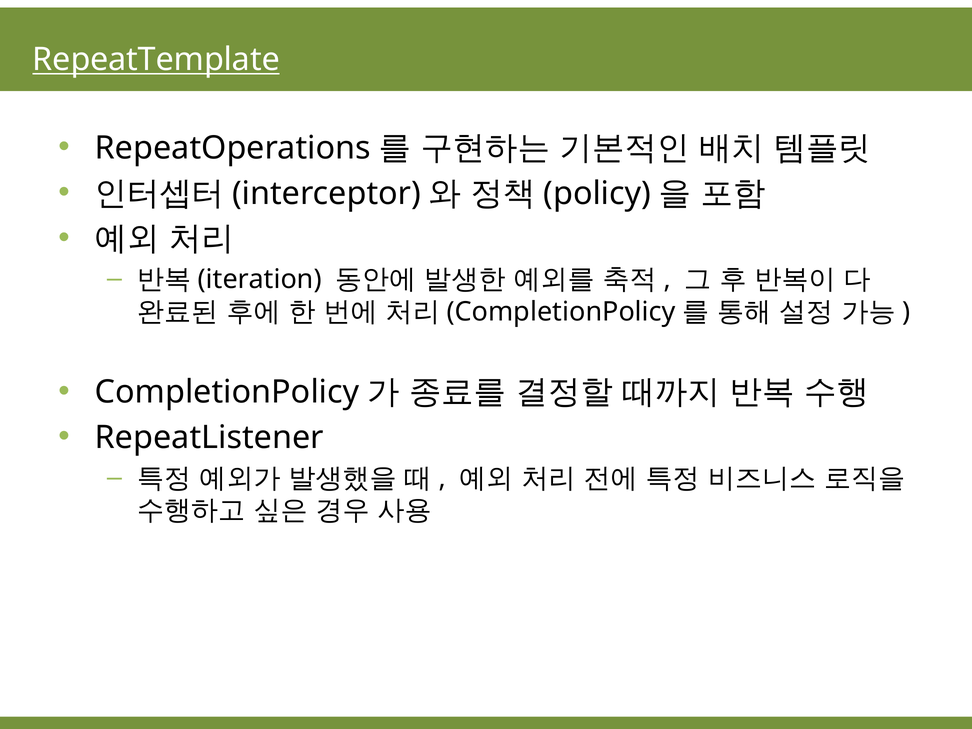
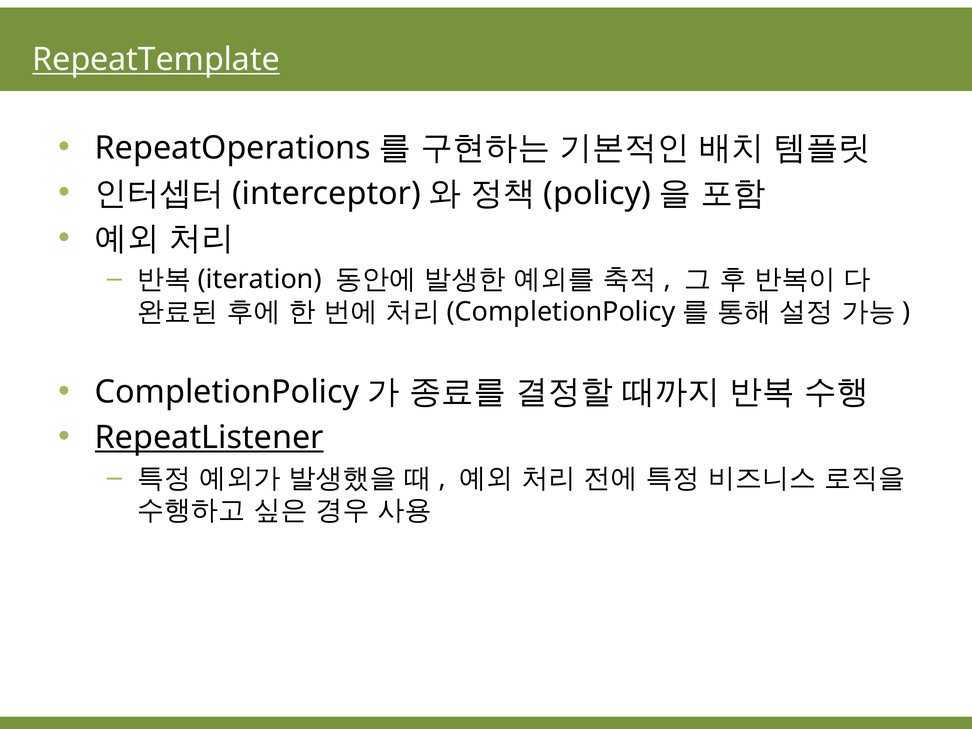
RepeatListener underline: none -> present (209, 437)
